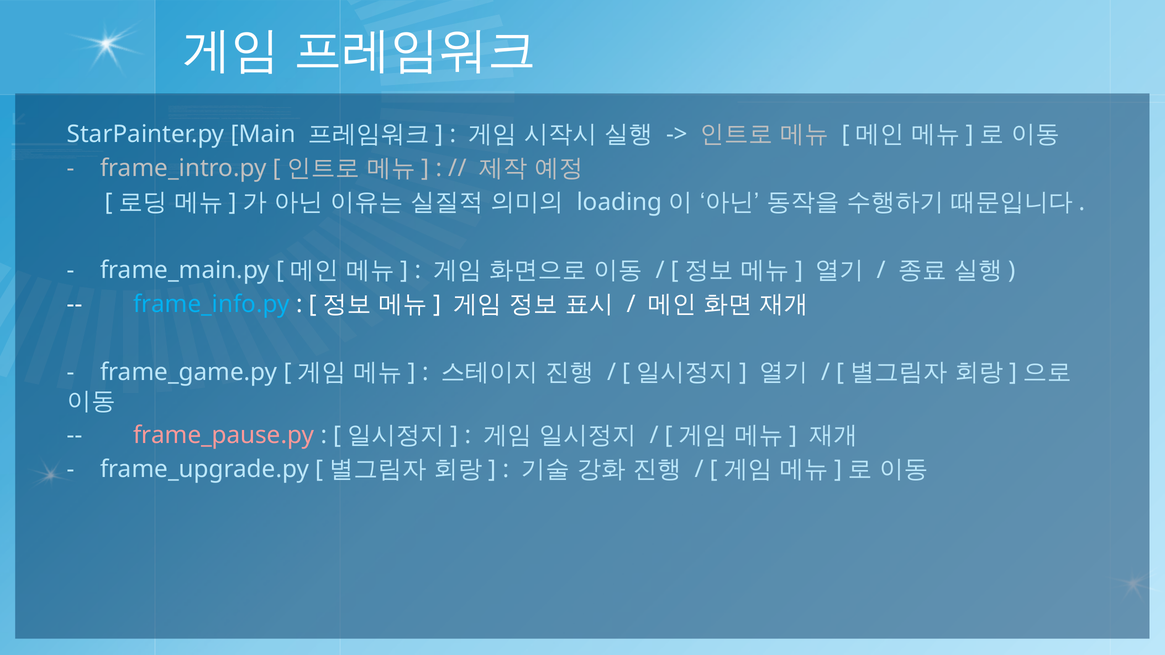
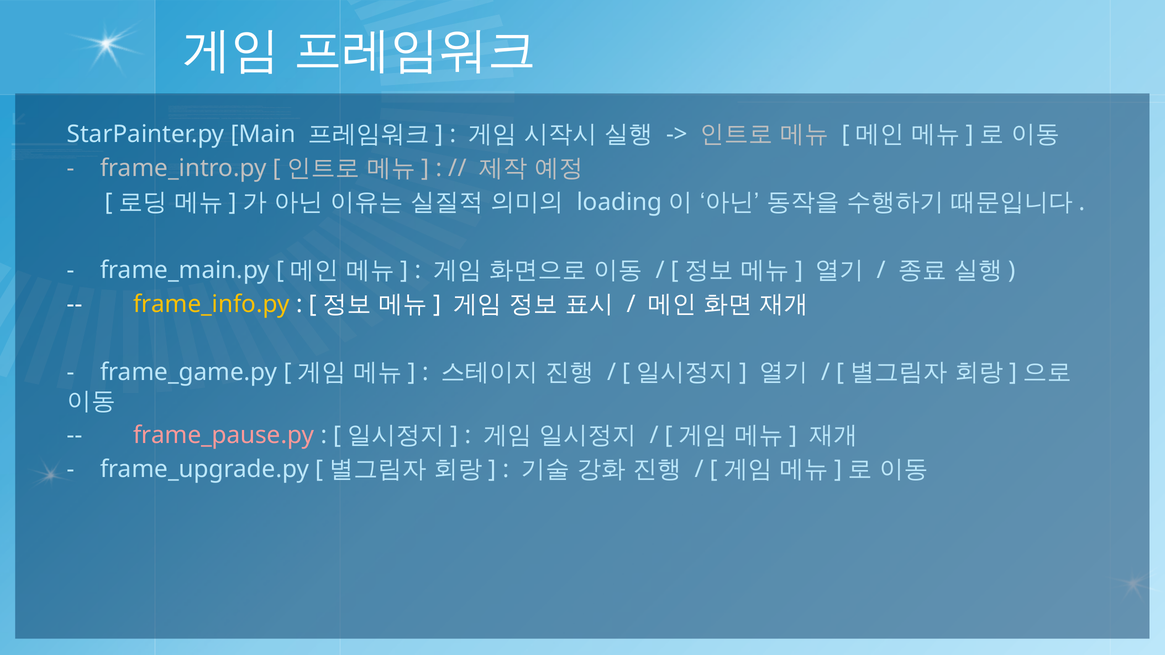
frame_info.py colour: light blue -> yellow (211, 304)
